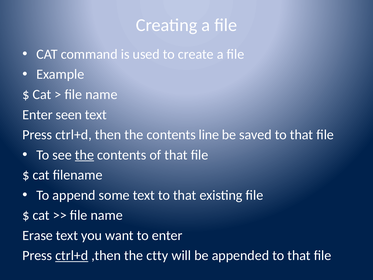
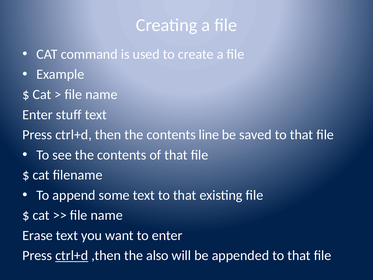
seen: seen -> stuff (69, 115)
the underline: present -> none (84, 155)
ctty: ctty -> also (157, 255)
